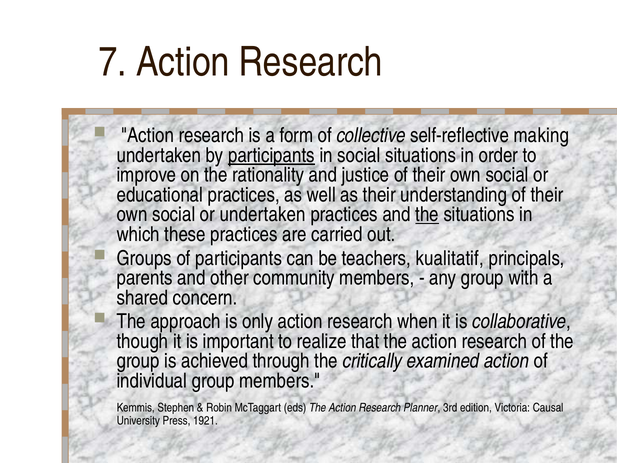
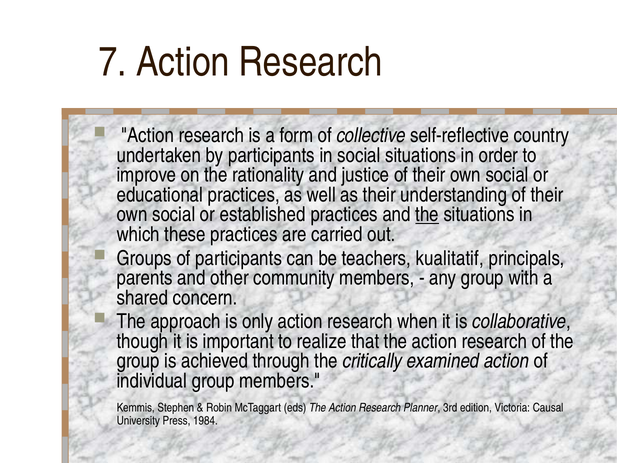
making: making -> country (542, 136)
participants underline: present -> none (271, 155)
or undertaken: undertaken -> established (263, 215)
1921: 1921 -> 1984 (205, 421)
